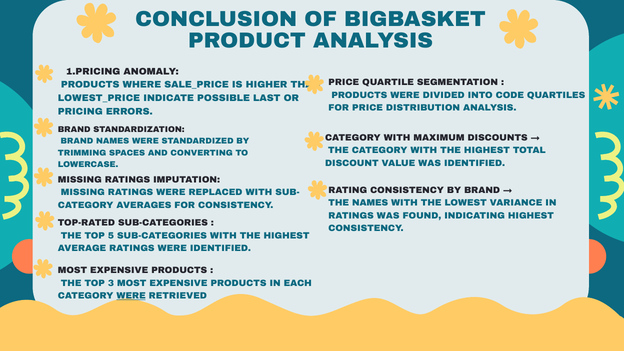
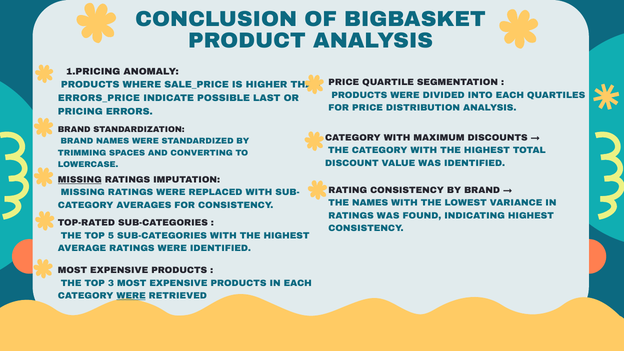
INTO CODE: CODE -> EACH (510, 95)
LOWEST_PRICE: LOWEST_PRICE -> ERRORS_PRICE (99, 98)
MISSING underline: none -> present (80, 180)
